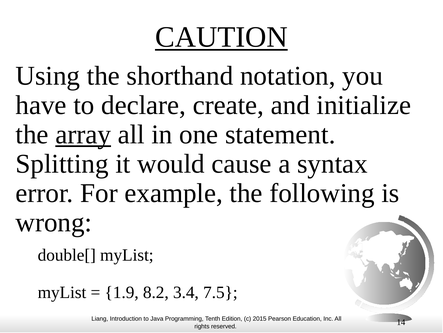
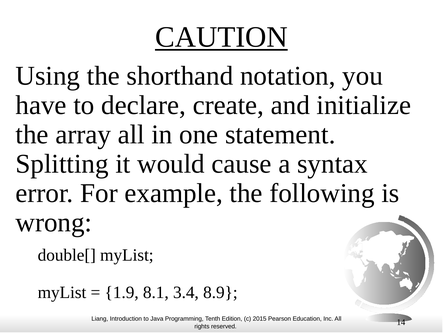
array underline: present -> none (83, 134)
8.2: 8.2 -> 8.1 (156, 292)
7.5: 7.5 -> 8.9 (220, 292)
